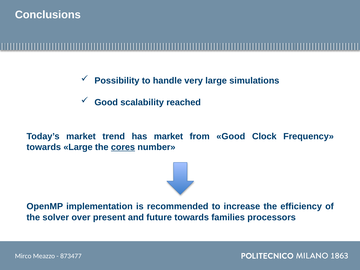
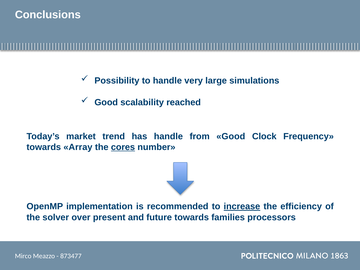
has market: market -> handle (168, 136)
towards Large: Large -> Array (78, 147)
increase underline: none -> present (242, 206)
